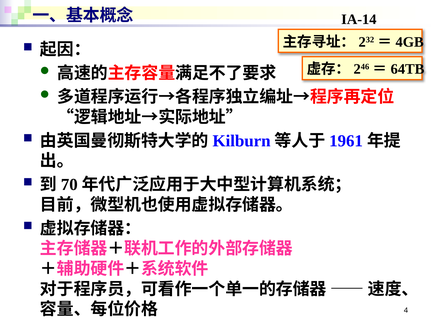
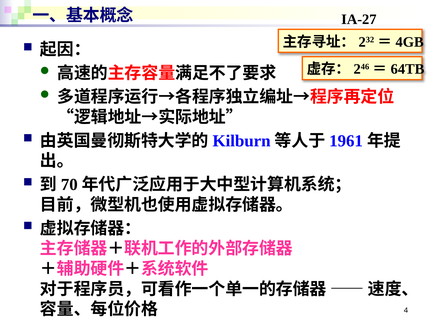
IA-14: IA-14 -> IA-27 (359, 19)
